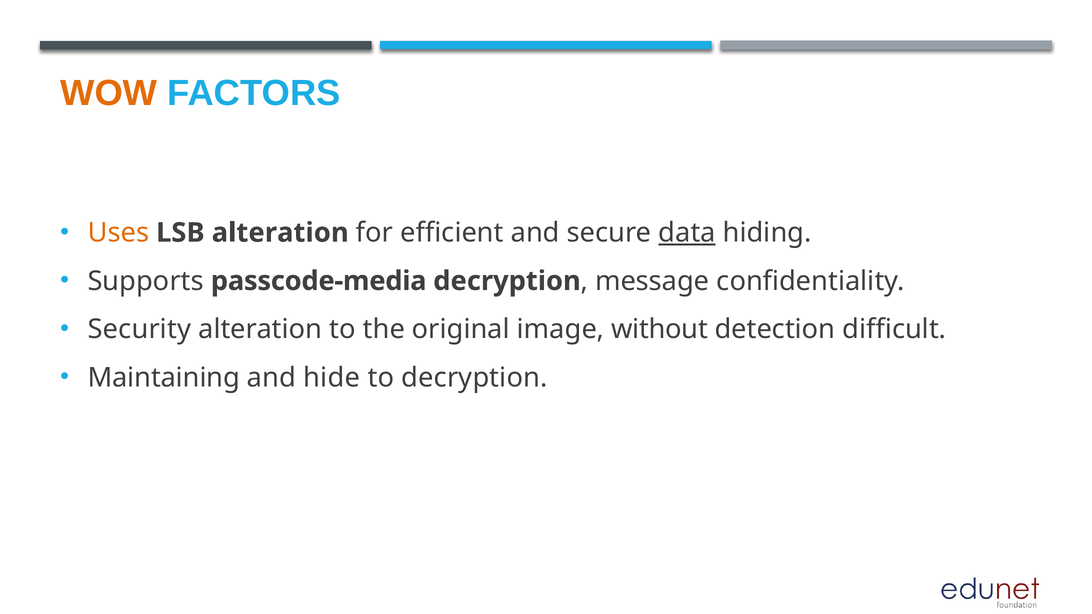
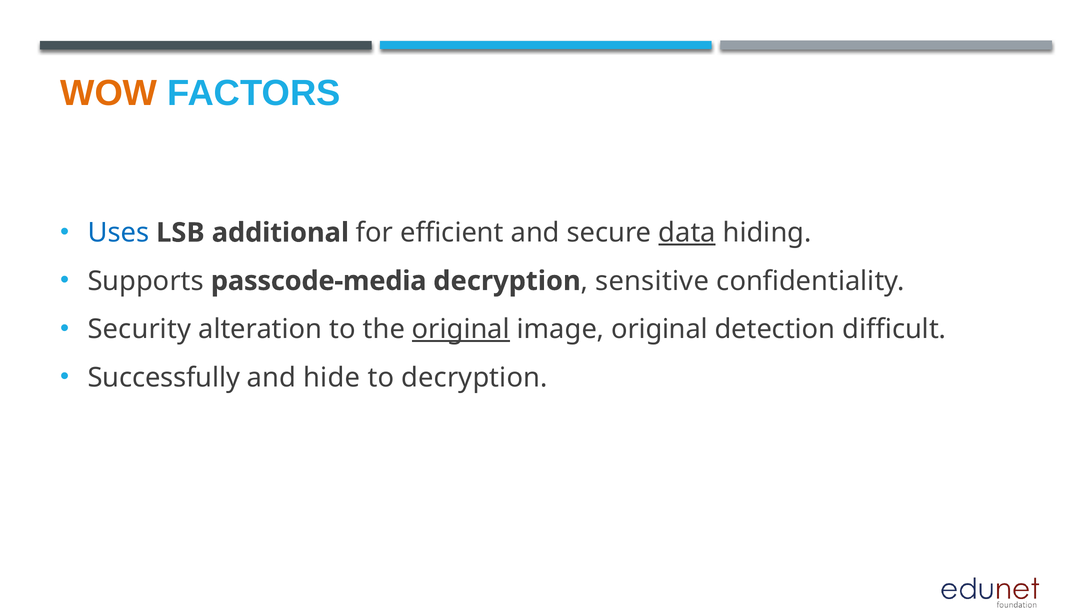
Uses colour: orange -> blue (118, 233)
LSB alteration: alteration -> additional (280, 233)
message: message -> sensitive (652, 281)
original underline: none -> present (461, 329)
image without: without -> original (660, 329)
Maintaining: Maintaining -> Successfully (164, 378)
